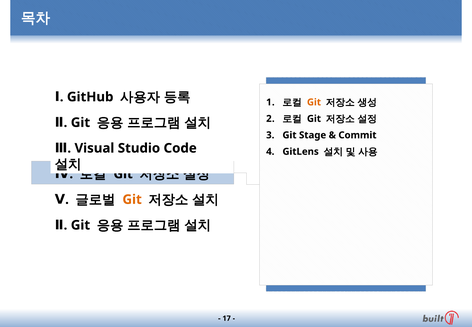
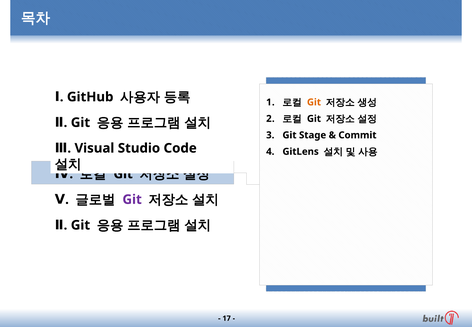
Git colour: orange -> purple (132, 199)
